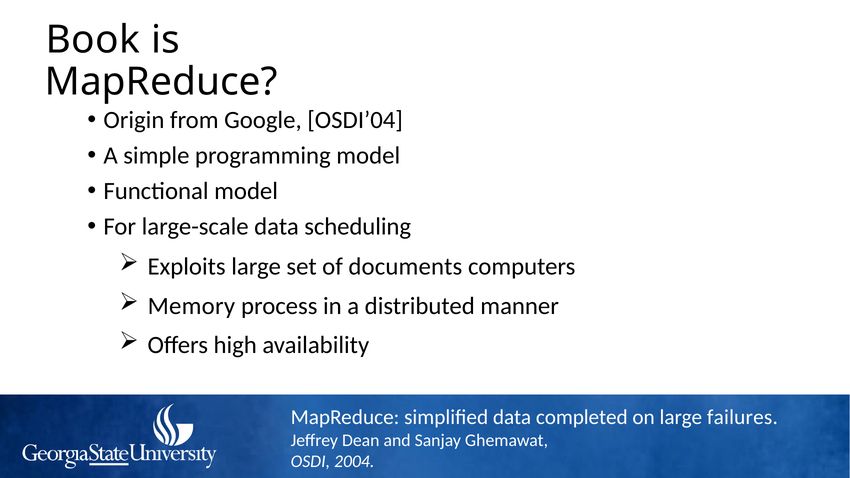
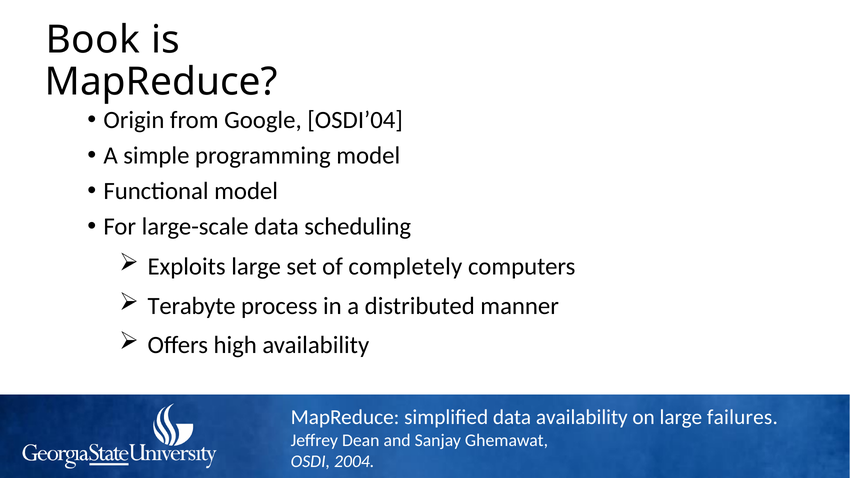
documents: documents -> completely (405, 266)
Memory: Memory -> Terabyte (192, 306)
data completed: completed -> availability (582, 417)
